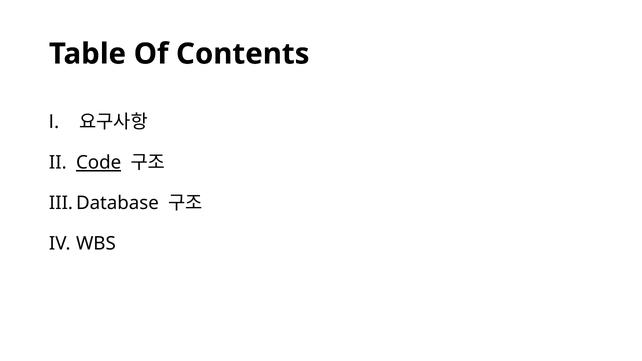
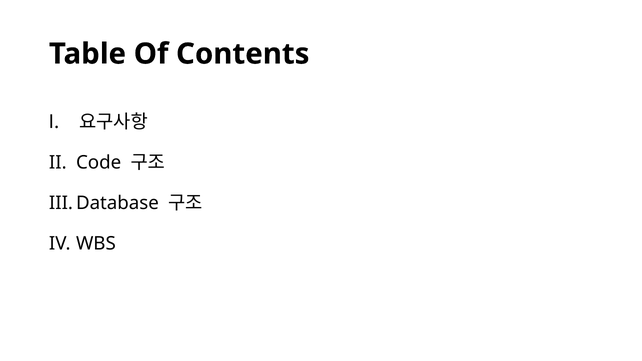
Code underline: present -> none (99, 163)
